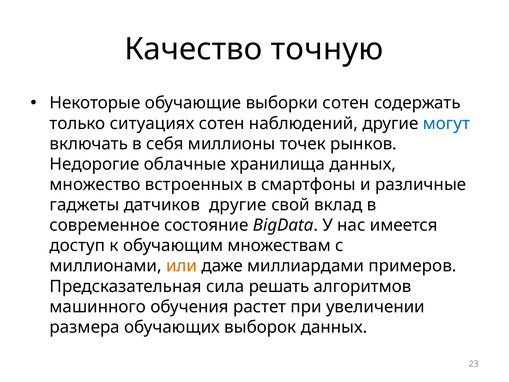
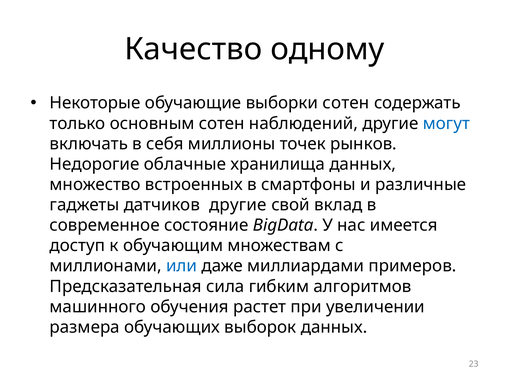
точную: точную -> одному (327, 49)
ситуациях: ситуациях -> основным (152, 123)
или colour: orange -> blue (182, 266)
решать: решать -> гибким (279, 286)
